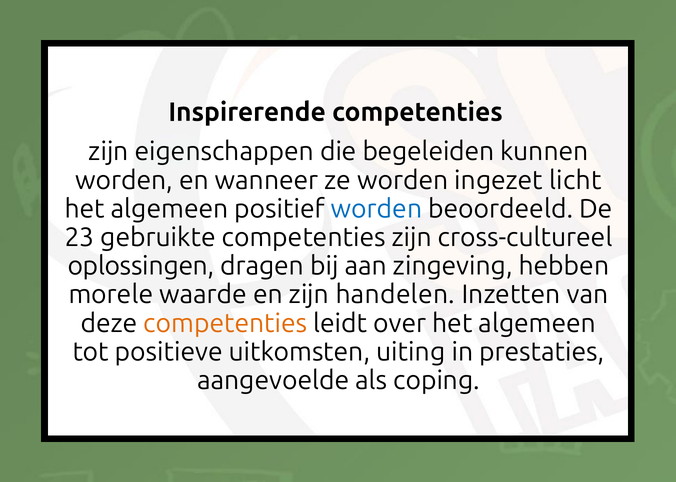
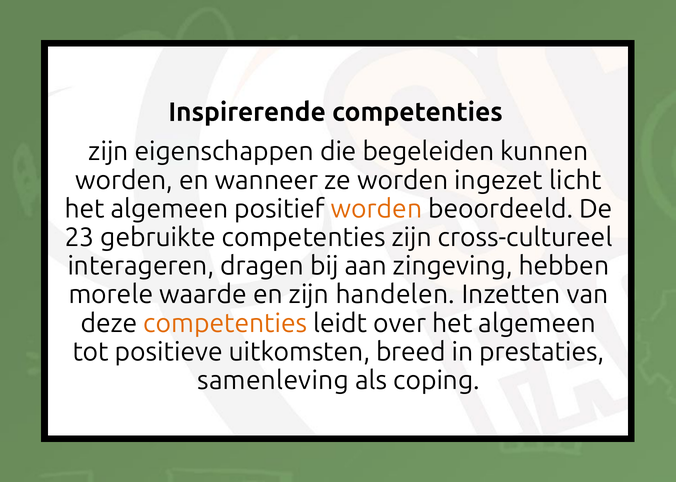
worden colour: blue -> orange (377, 209)
oplossingen: oplossingen -> interageren (141, 266)
uiting: uiting -> breed (411, 352)
aangevoelde: aangevoelde -> samenleving (273, 381)
